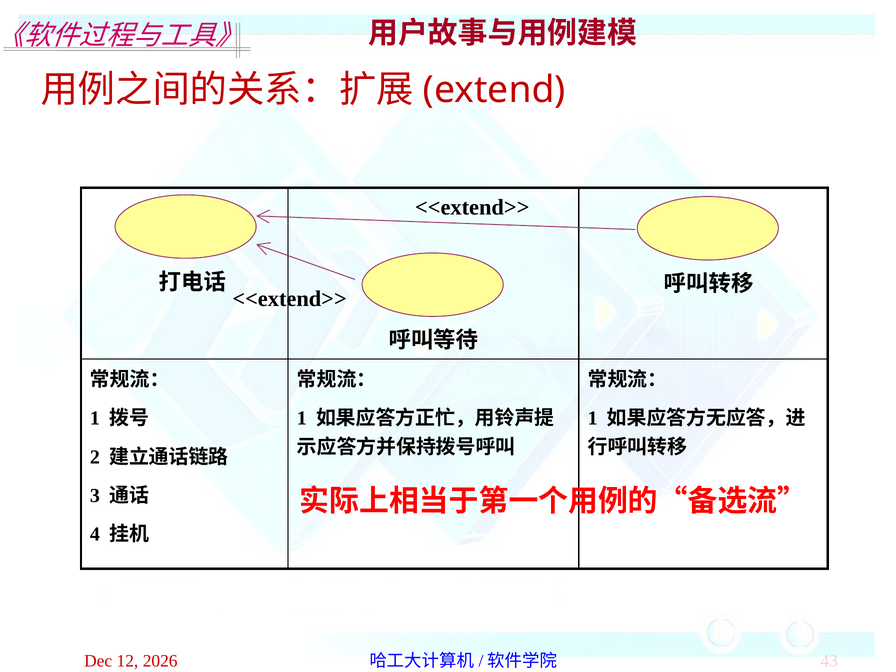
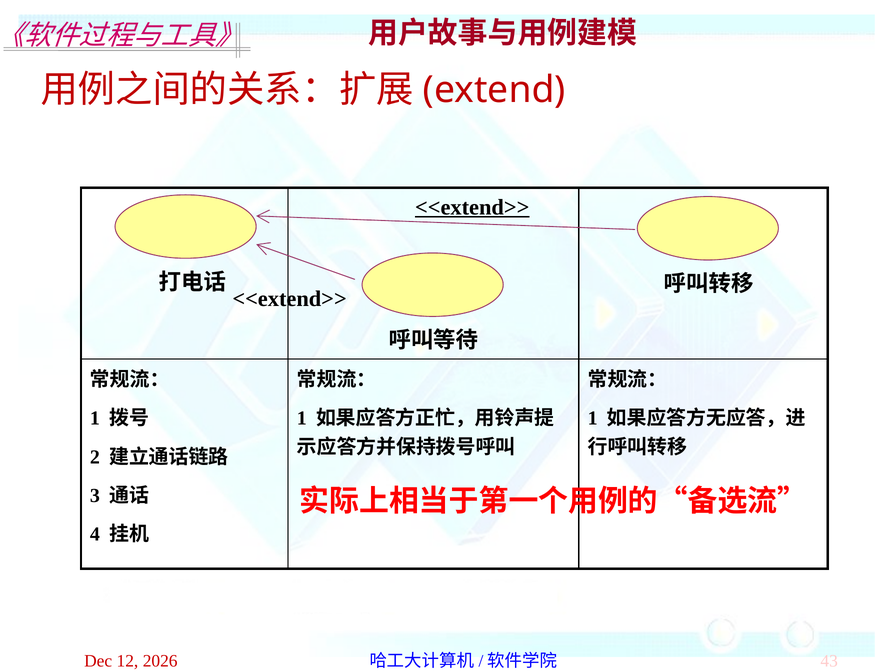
<<extend>> underline: none -> present (472, 207)
